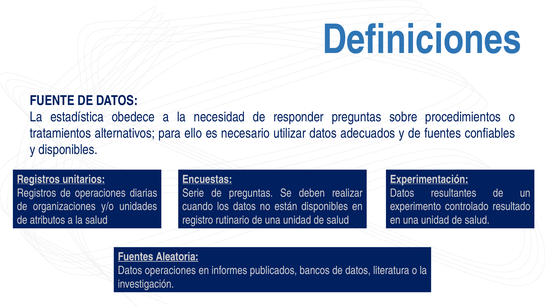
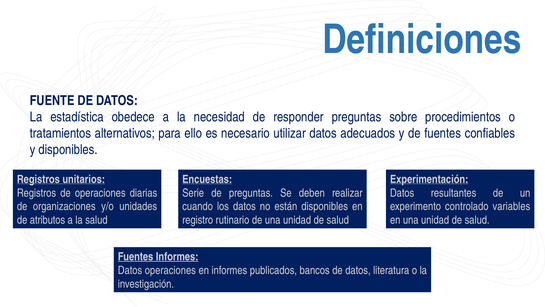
resultado: resultado -> variables (511, 206)
Fuentes Aleatoria: Aleatoria -> Informes (177, 256)
